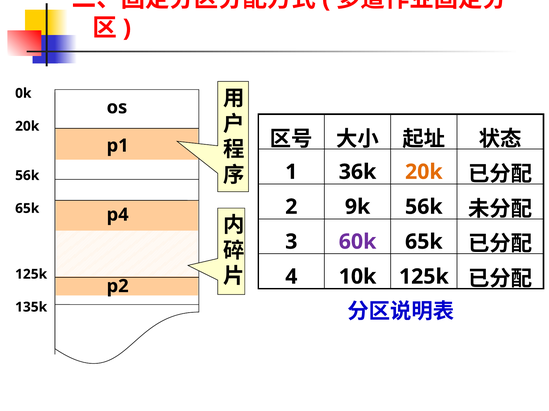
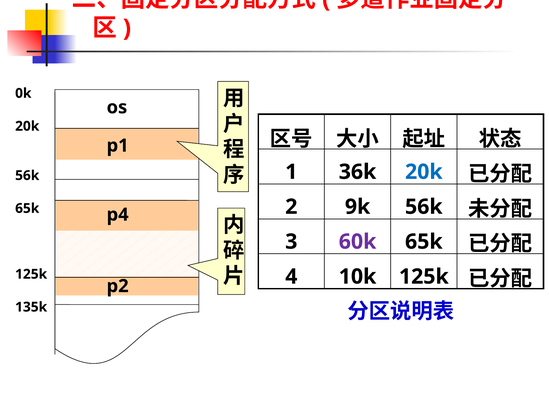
20k colour: orange -> blue (424, 172)
